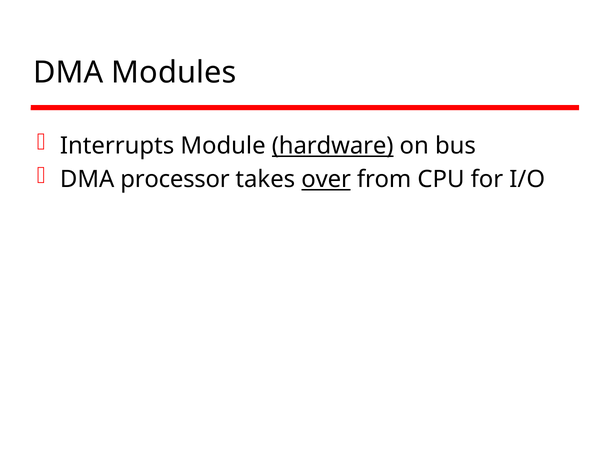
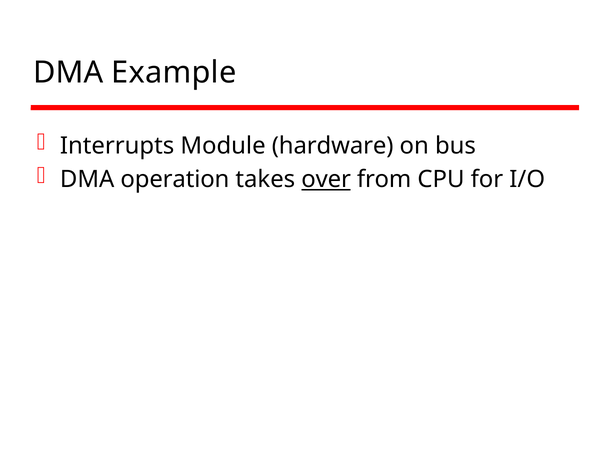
Modules: Modules -> Example (174, 73)
hardware underline: present -> none (333, 146)
processor: processor -> operation (175, 179)
